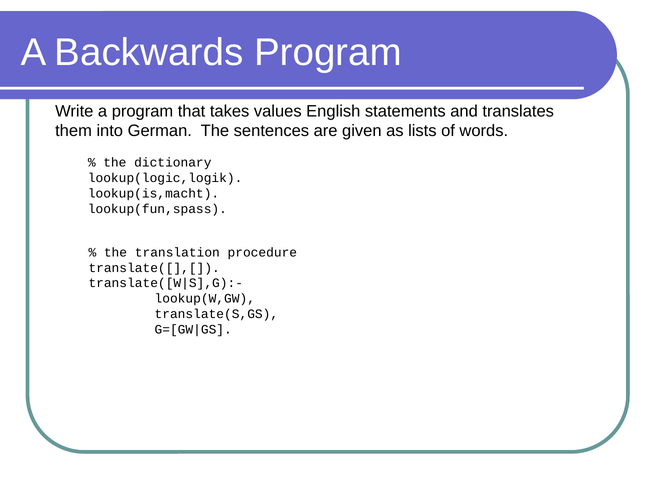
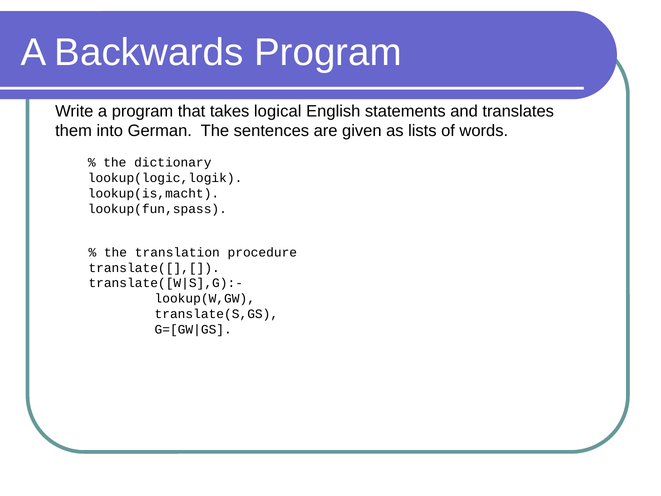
values: values -> logical (278, 111)
